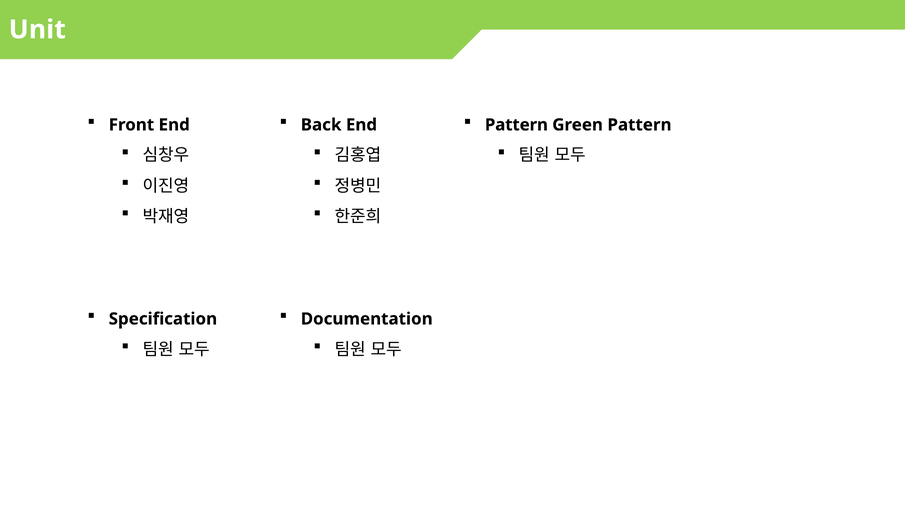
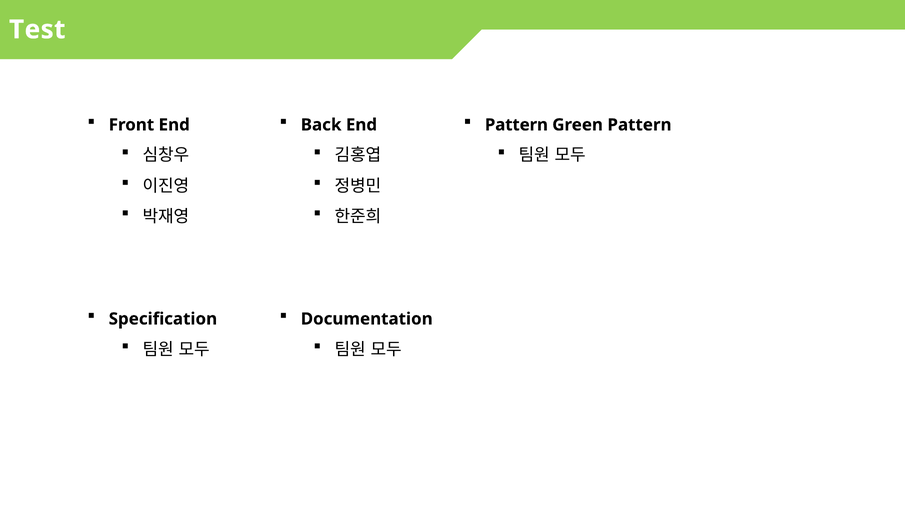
Unit: Unit -> Test (37, 30)
